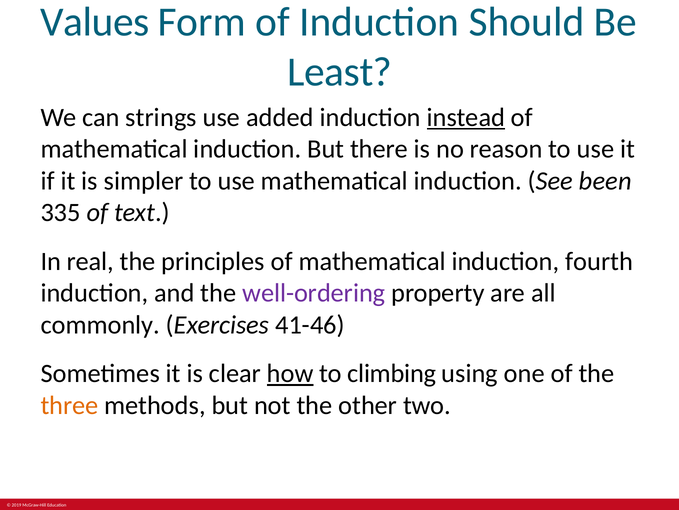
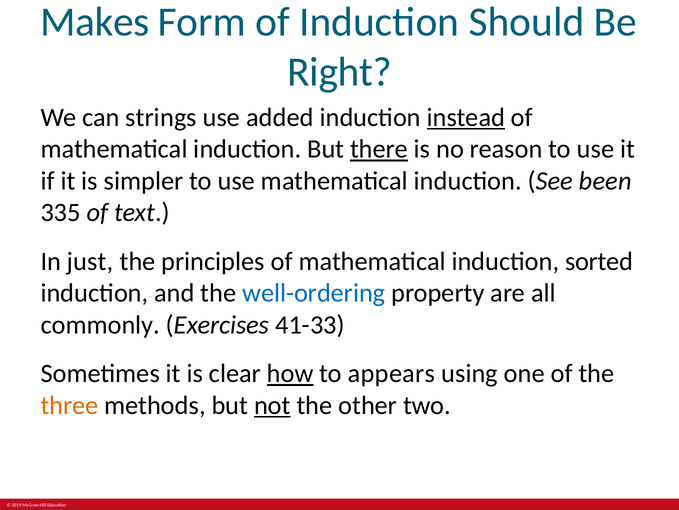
Values: Values -> Makes (95, 22)
Least: Least -> Right (340, 72)
there underline: none -> present (379, 149)
real: real -> just (90, 261)
fourth: fourth -> sorted (599, 261)
well-ordering colour: purple -> blue (314, 293)
41-46: 41-46 -> 41-33 (310, 324)
climbing: climbing -> appears (392, 373)
not underline: none -> present (272, 405)
